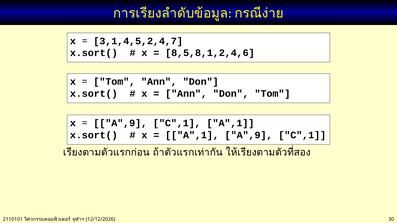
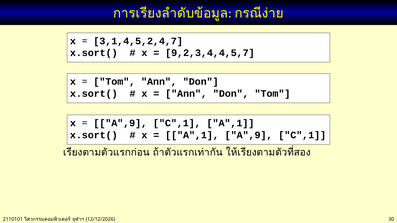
8,5,8,1,2,4,6: 8,5,8,1,2,4,6 -> 9,2,3,4,4,5,7 (210, 53)
